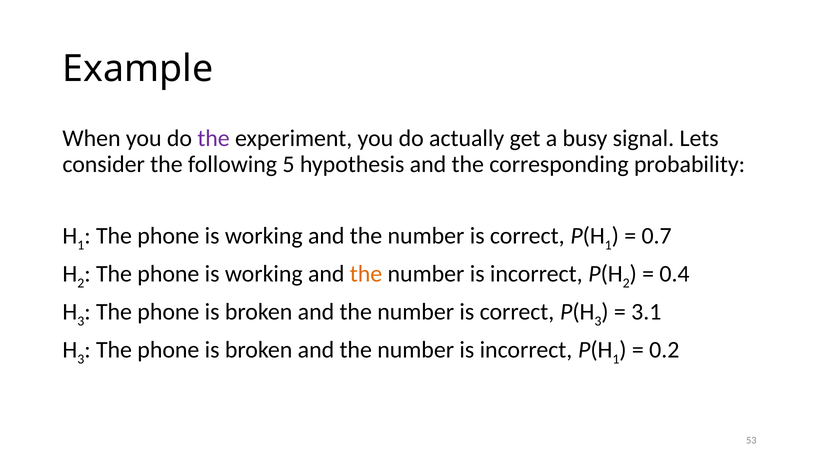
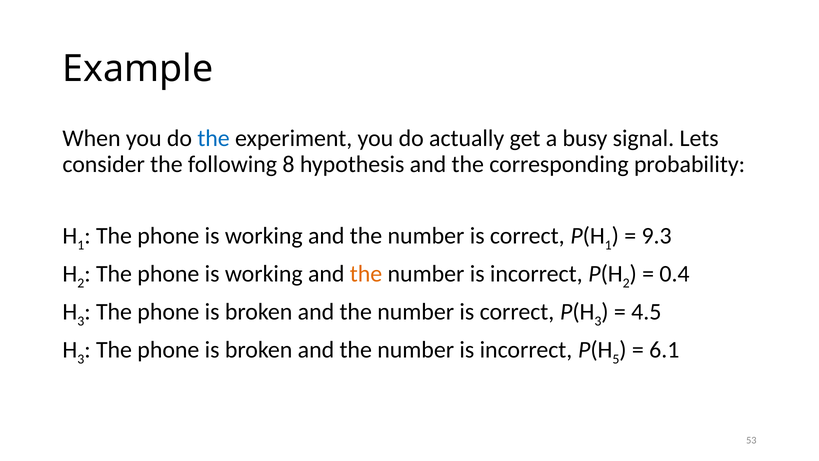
the colour: purple -> blue (214, 138)
5: 5 -> 8 (288, 164)
0.7: 0.7 -> 9.3 (657, 236)
3.1: 3.1 -> 4.5 (646, 312)
1: 1 -> 5 (616, 359)
0.2: 0.2 -> 6.1 (664, 349)
